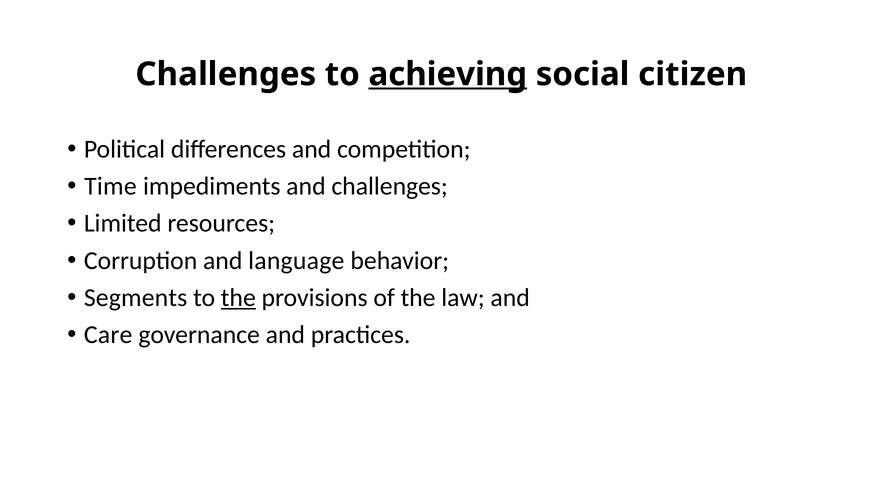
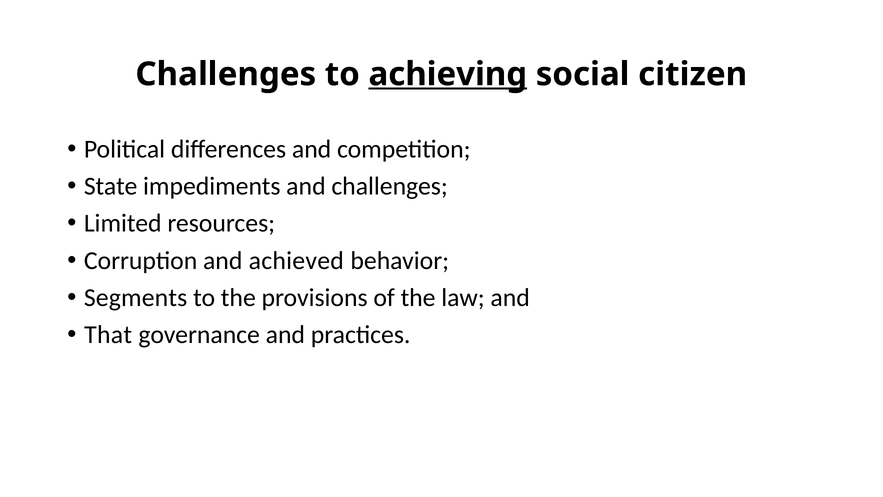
Time: Time -> State (111, 186)
language: language -> achieved (296, 260)
the underline: present -> none (238, 297)
Care: Care -> That (108, 334)
